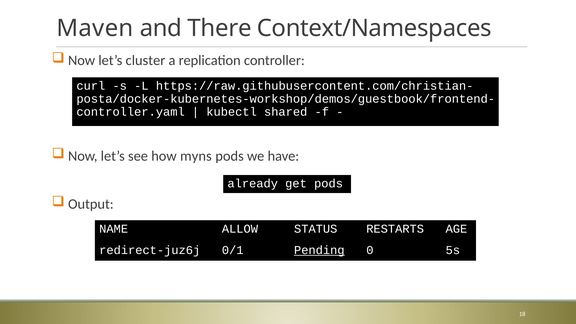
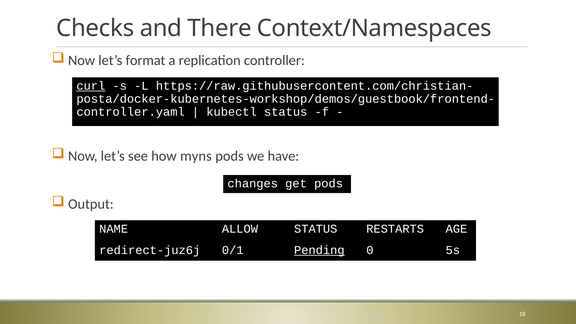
Maven: Maven -> Checks (95, 28)
cluster: cluster -> format (146, 60)
curl underline: none -> present (91, 86)
kubectl shared: shared -> status (286, 112)
already: already -> changes (253, 184)
